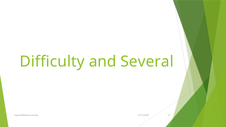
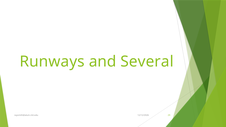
Difficulty: Difficulty -> Runways (52, 62)
